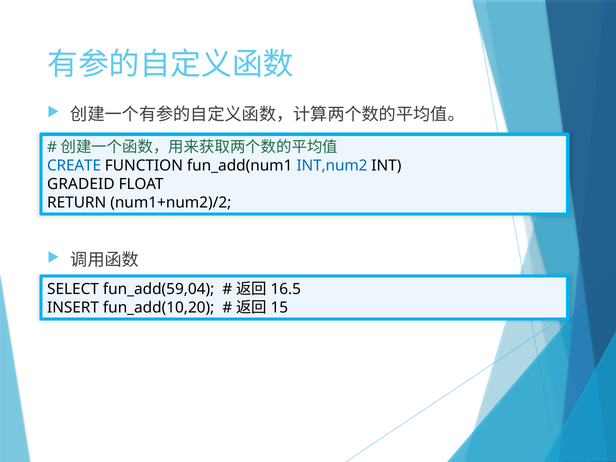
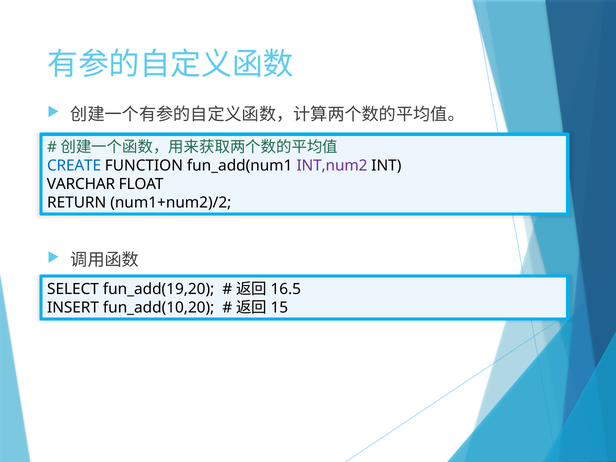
INT,num2 colour: blue -> purple (332, 166)
GRADEID: GRADEID -> VARCHAR (81, 184)
fun_add(59,04: fun_add(59,04 -> fun_add(19,20 (159, 289)
